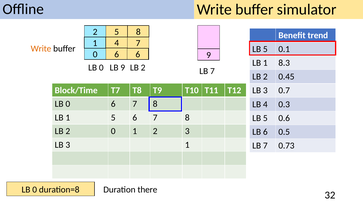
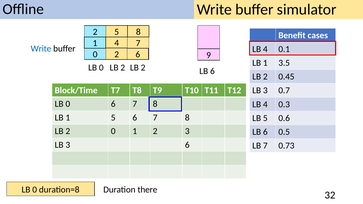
trend: trend -> cases (318, 35)
Write colour: orange -> blue (41, 49)
5: 5 -> 4 (265, 49)
6: 6 -> 2 (117, 54)
8.3: 8.3 -> 3.5 (284, 63)
0 LB 9: 9 -> 2 (123, 68)
7: 7 -> 6 (212, 71)
3 1: 1 -> 6 (187, 145)
